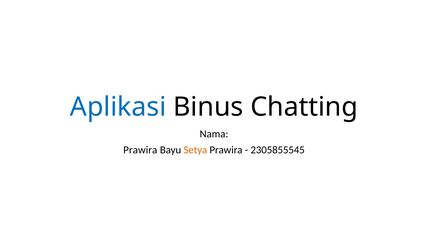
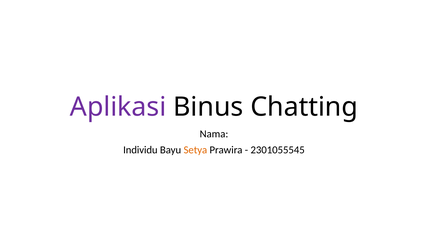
Aplikasi colour: blue -> purple (118, 107)
Prawira: Prawira -> Individu (140, 150)
2305855545: 2305855545 -> 2301055545 (278, 150)
